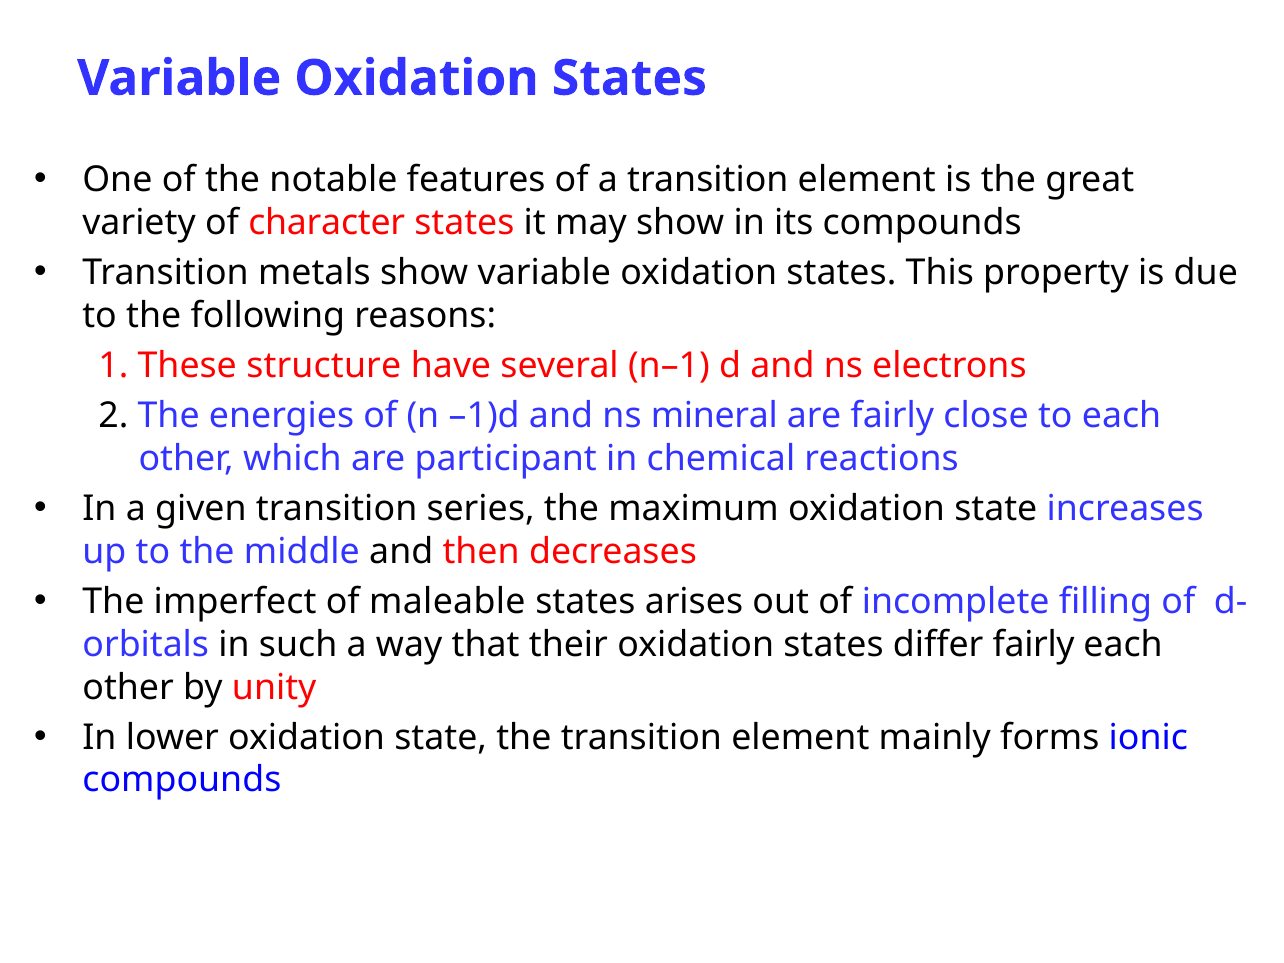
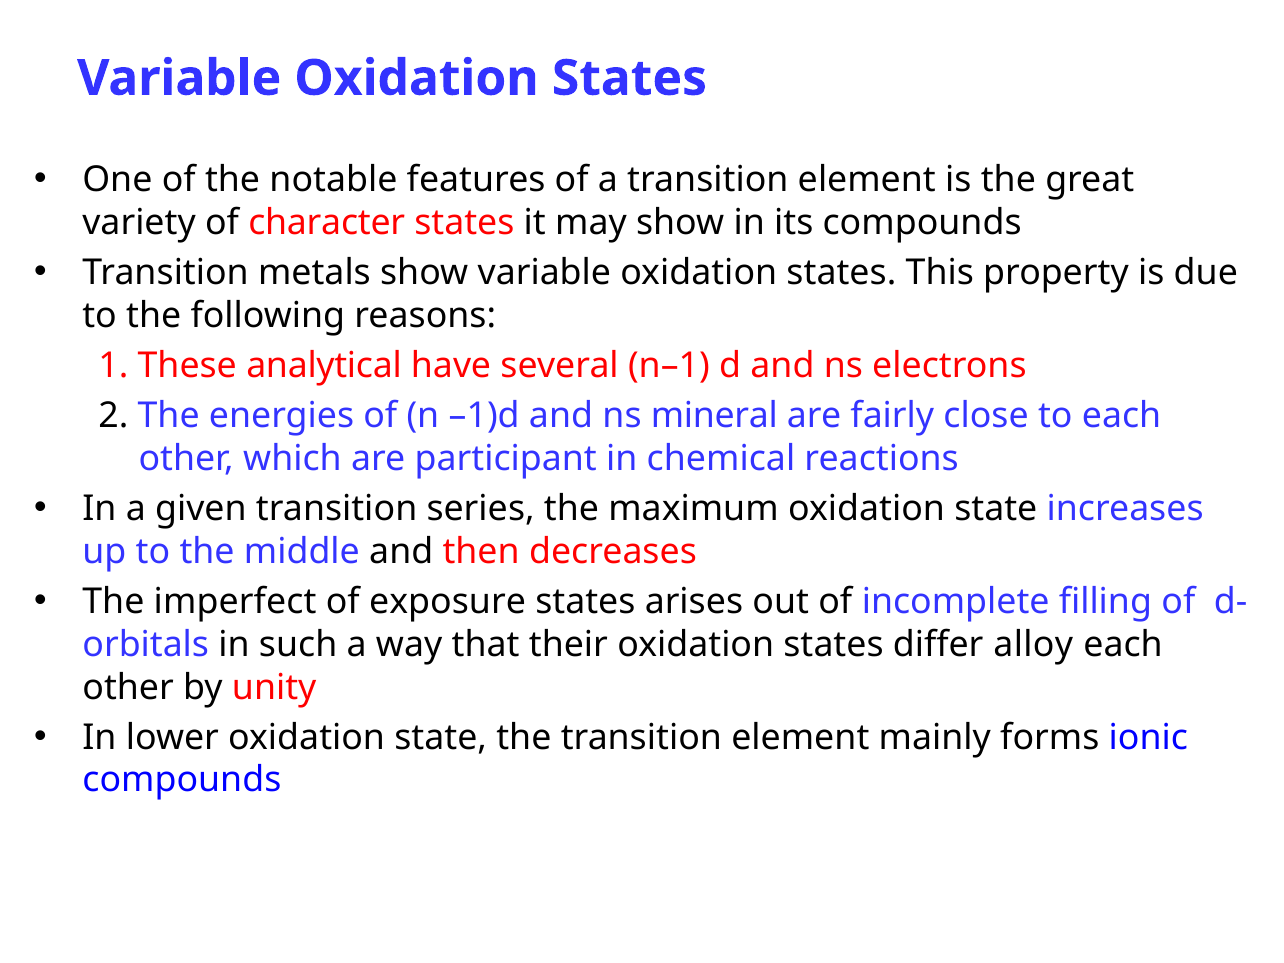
structure: structure -> analytical (324, 366)
maleable: maleable -> exposure (448, 602)
differ fairly: fairly -> alloy (1033, 644)
